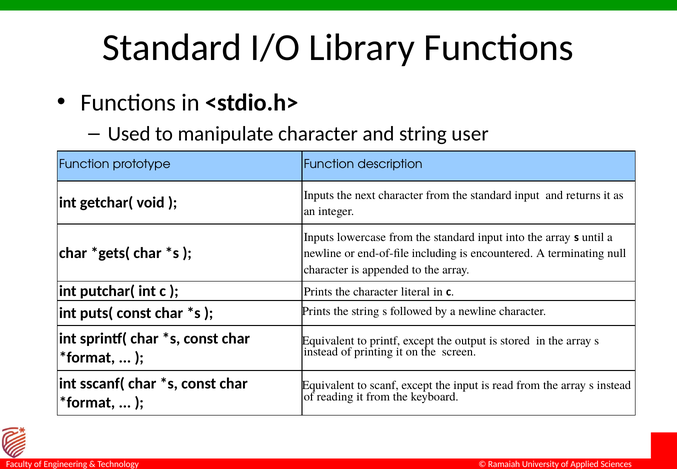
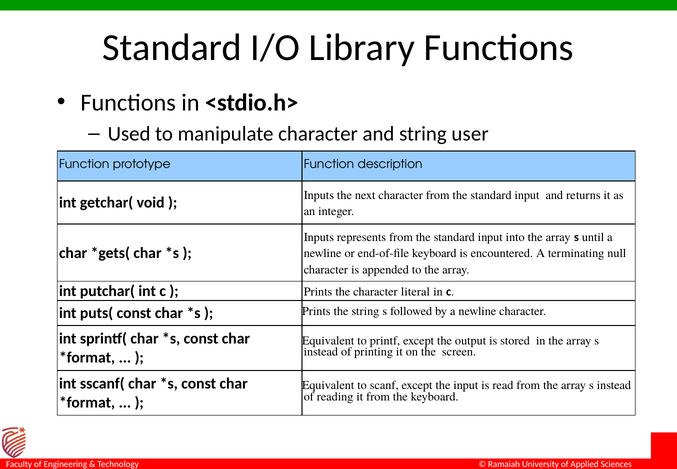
lowercase: lowercase -> represents (362, 237)
end-of-file including: including -> keyboard (434, 253)
